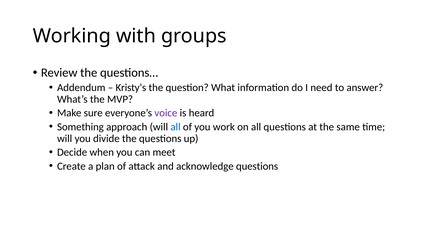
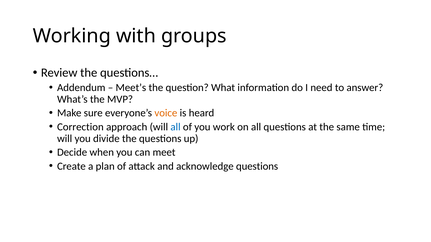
Kristy’s: Kristy’s -> Meet’s (131, 88)
voice colour: purple -> orange (166, 113)
Something: Something -> Correction (80, 127)
